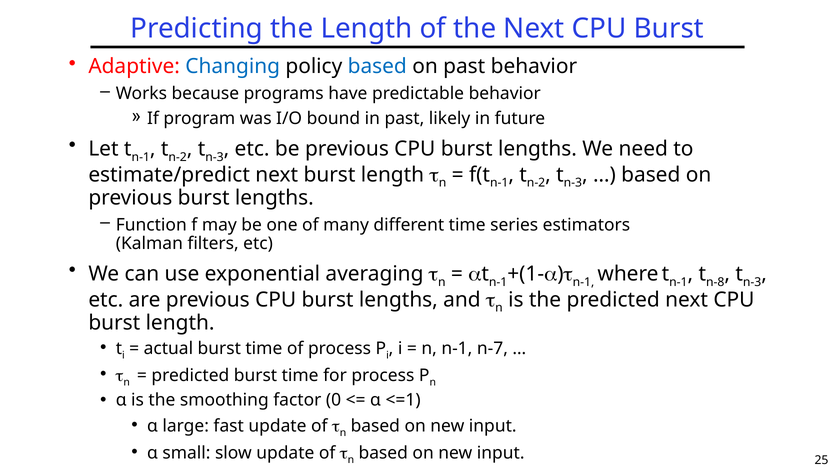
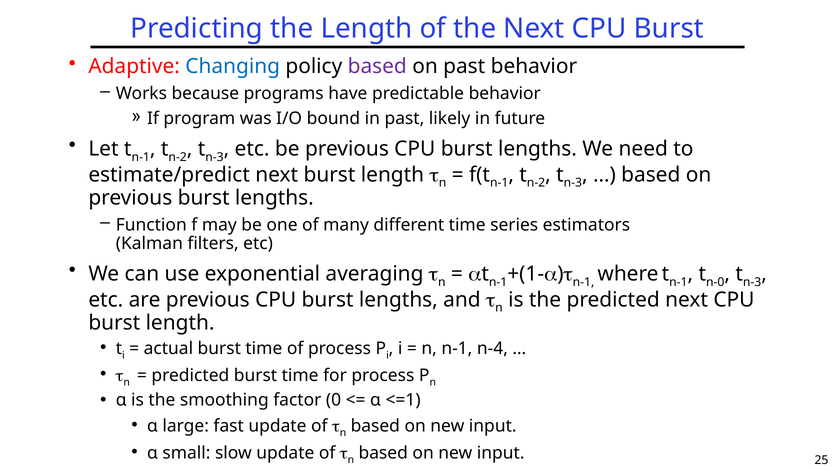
based colour: blue -> purple (377, 66)
n-8: n-8 -> n-0 (715, 282)
n-7: n-7 -> n-4 (492, 348)
